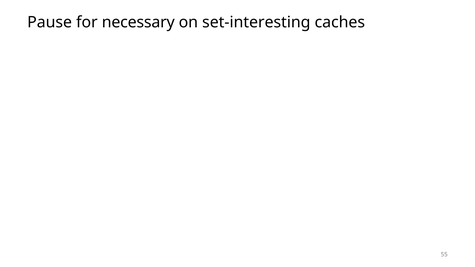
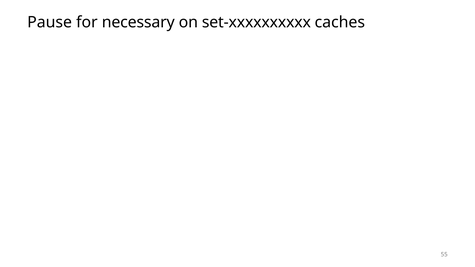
set-interesting: set-interesting -> set-xxxxxxxxxx (256, 22)
